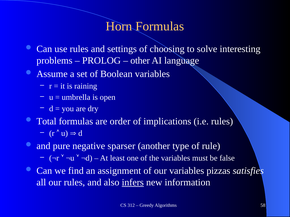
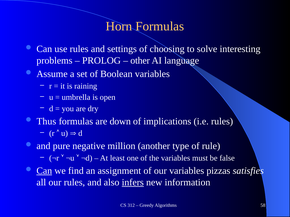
Total: Total -> Thus (46, 122)
order: order -> down (120, 122)
sparser: sparser -> million (121, 146)
Can underline: none -> present (44, 171)
